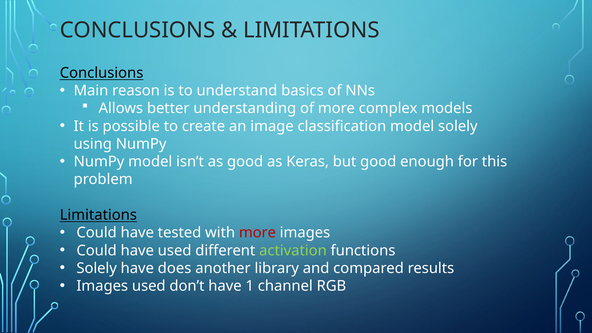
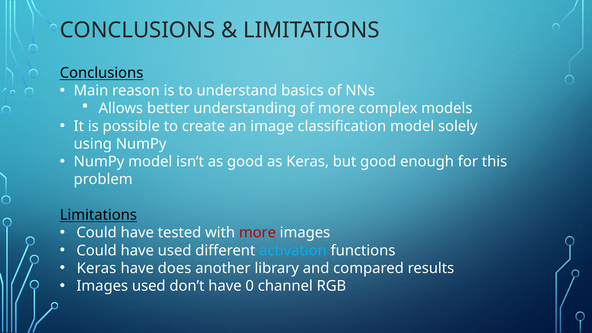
activation colour: light green -> light blue (293, 250)
Solely: Solely -> Keras (97, 268)
1: 1 -> 0 (250, 286)
